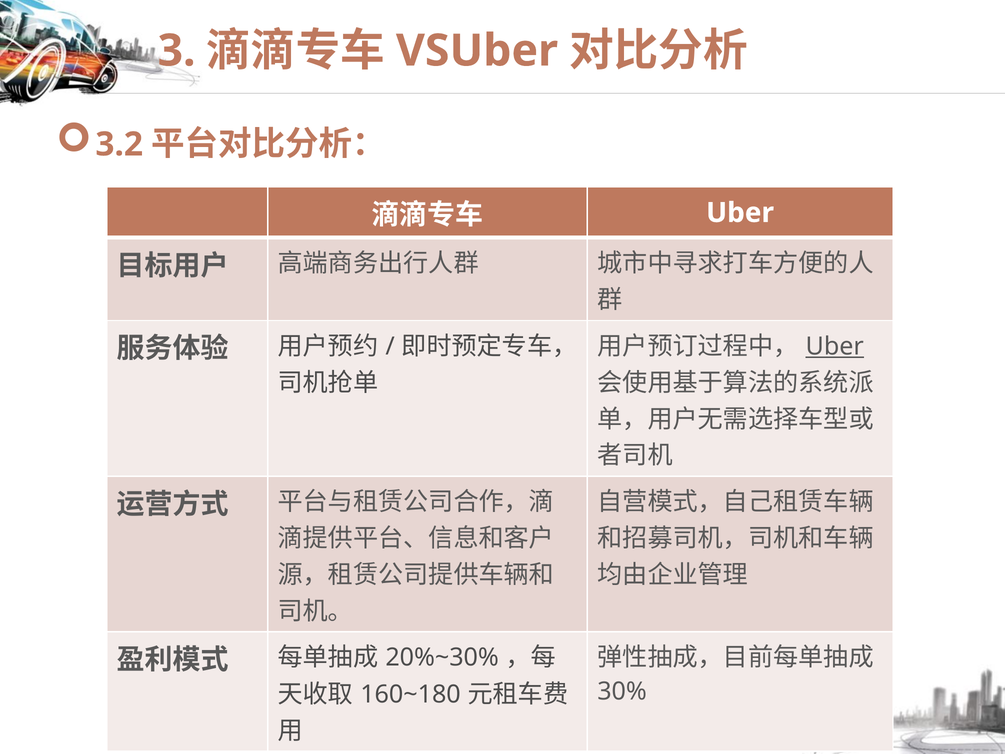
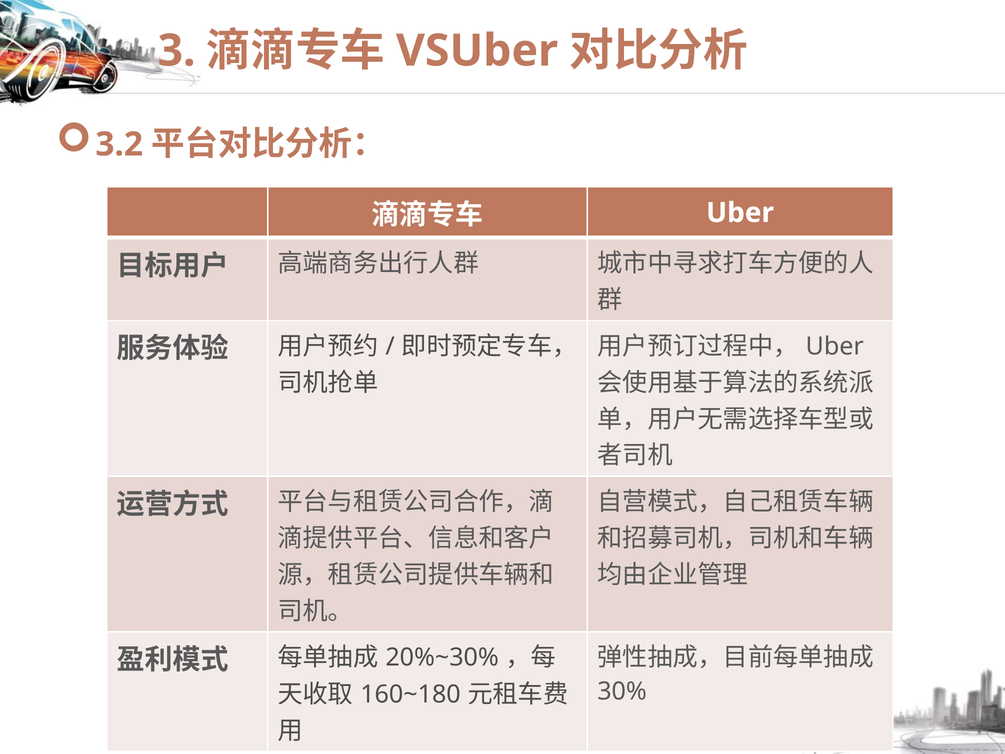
Uber underline: present -> none (835, 346)
